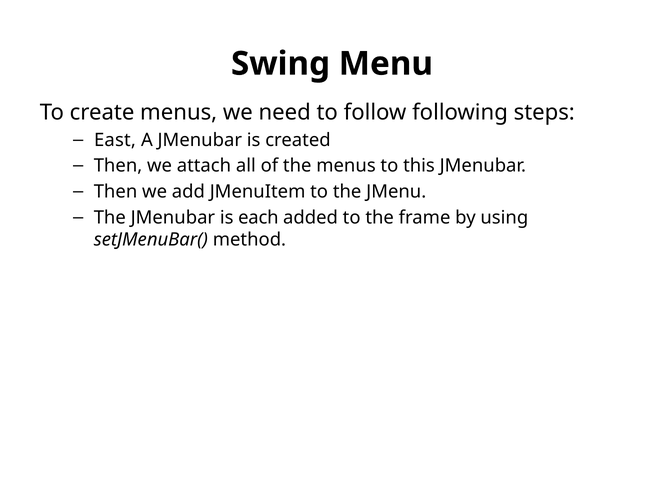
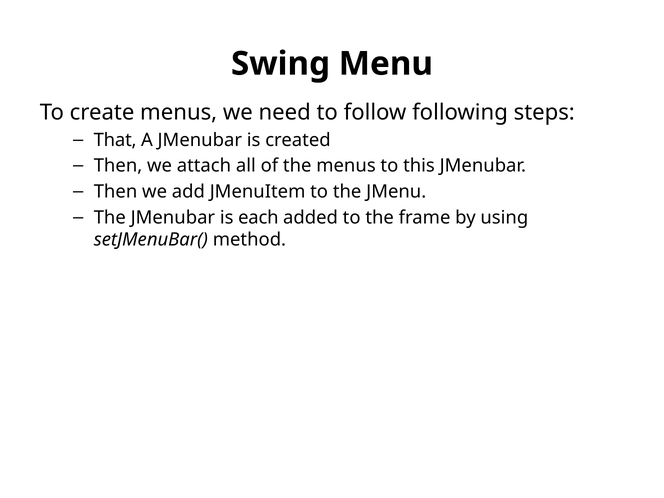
East: East -> That (115, 140)
